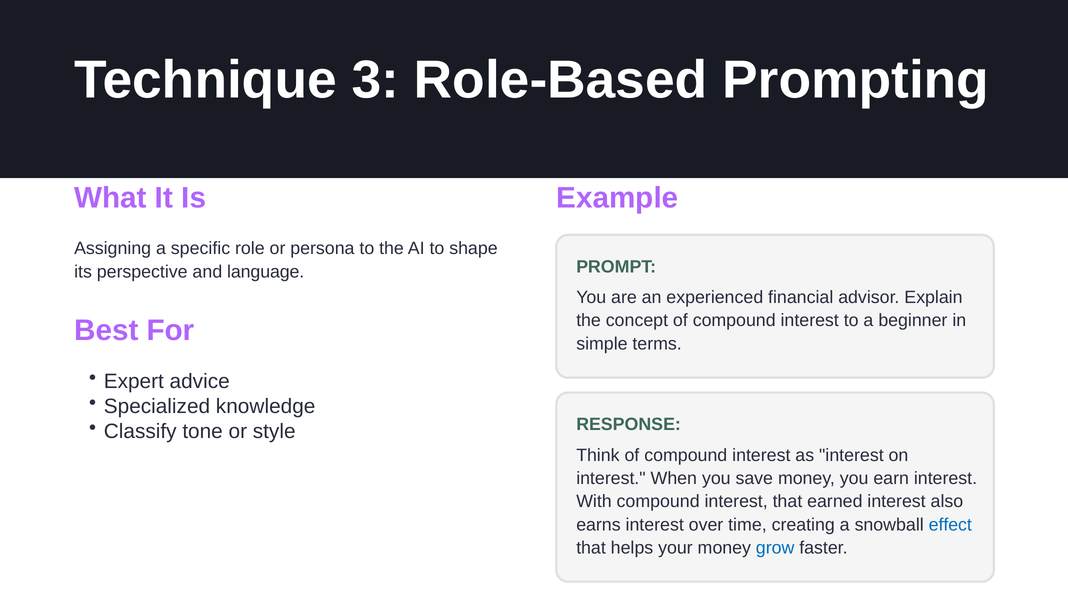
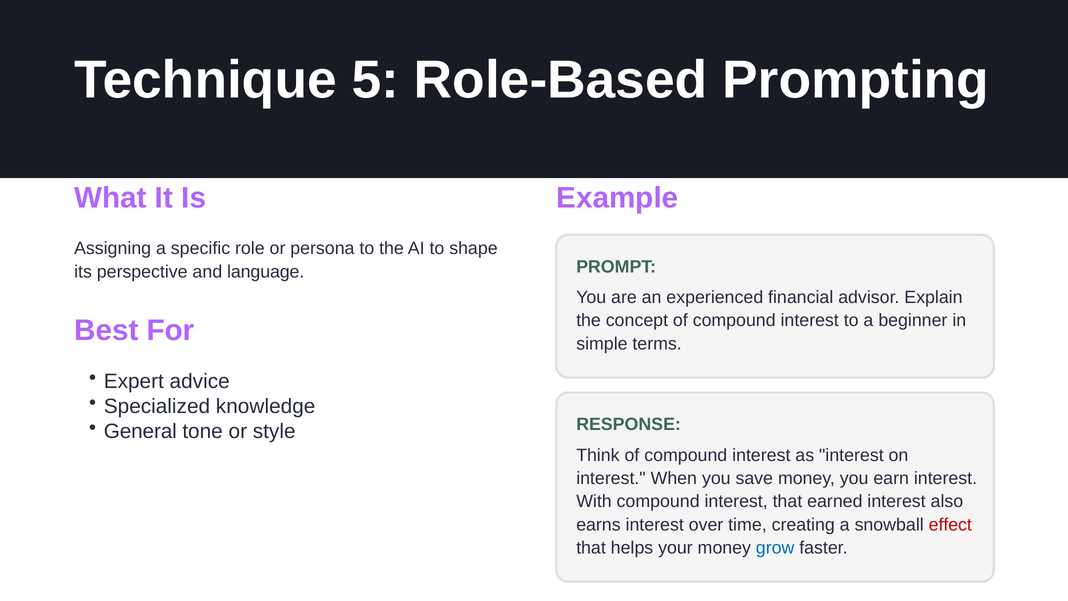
3: 3 -> 5 (375, 80)
Classify: Classify -> General (140, 431)
effect colour: blue -> red (950, 524)
